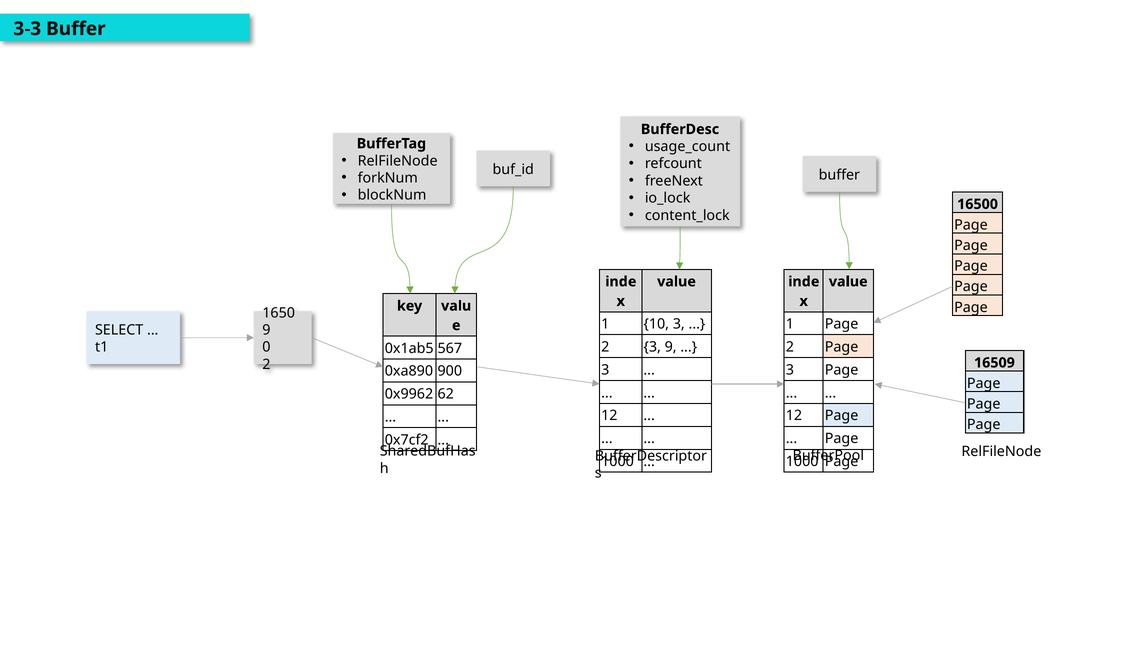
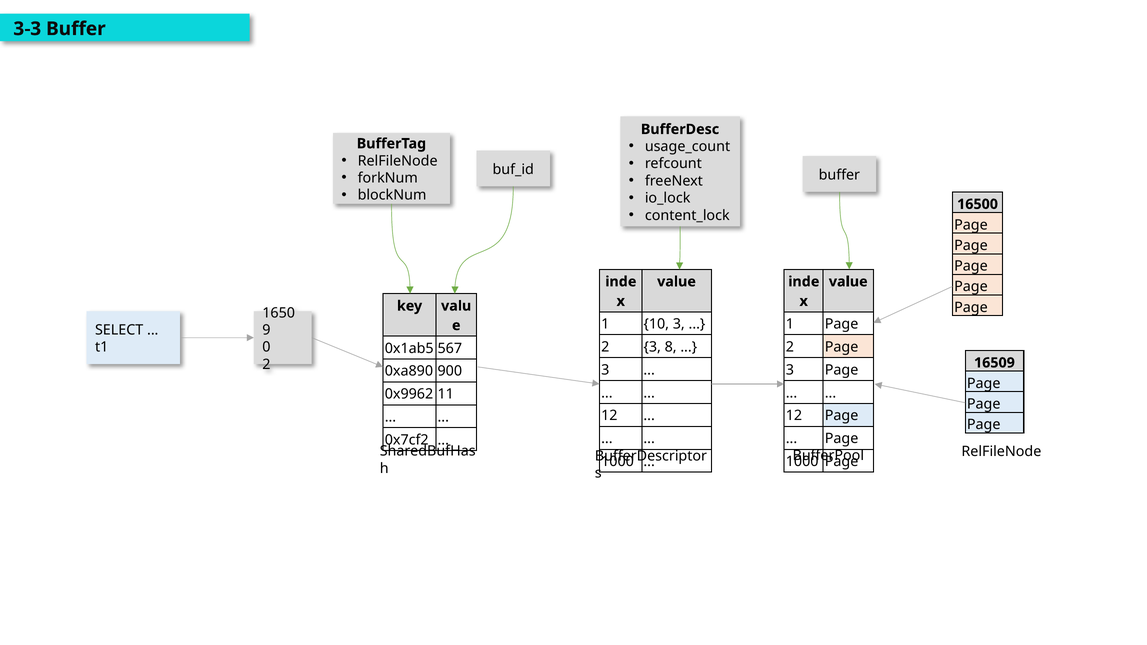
3 9: 9 -> 8 (671, 347)
62: 62 -> 11 (446, 394)
